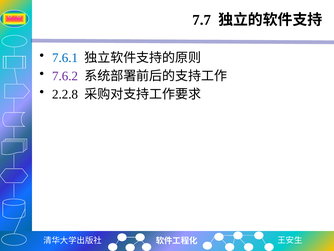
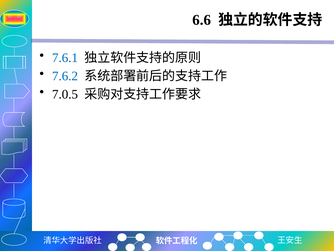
7.7: 7.7 -> 6.6 (202, 20)
7.6.2 colour: purple -> blue (65, 76)
2.2.8: 2.2.8 -> 7.0.5 (65, 94)
